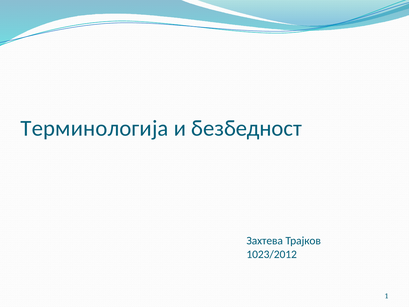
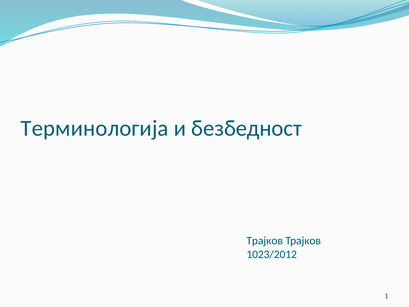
Захтева: Захтева -> Трајков (265, 241)
